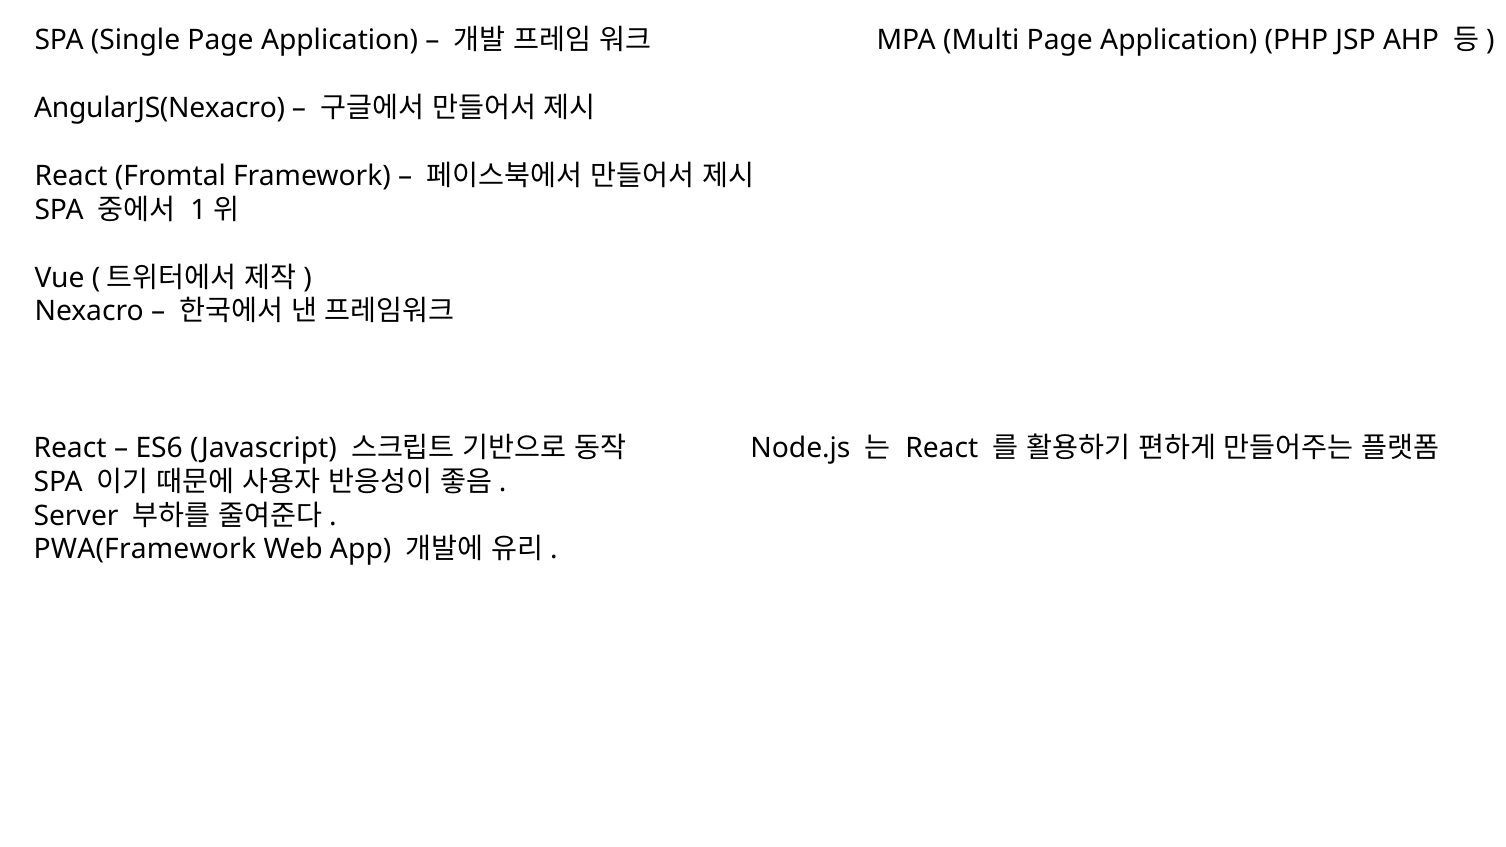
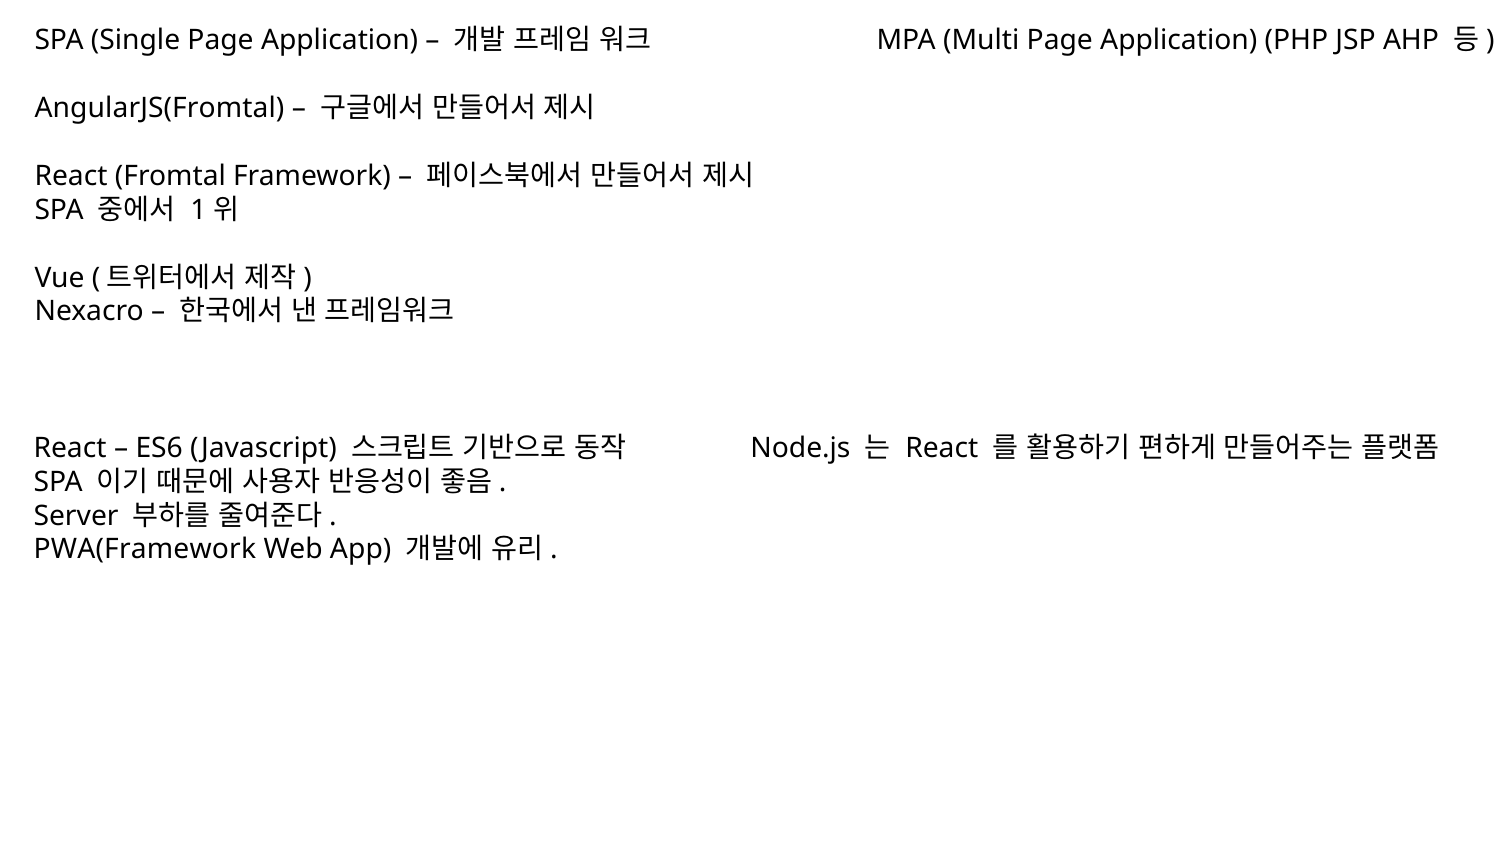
AngularJS(Nexacro: AngularJS(Nexacro -> AngularJS(Fromtal (159, 108)
